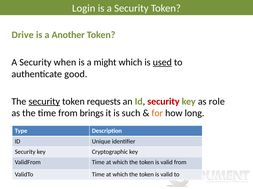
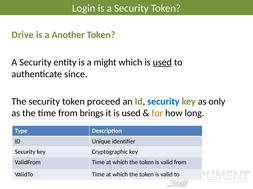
when: when -> entity (65, 62)
good: good -> since (76, 74)
security underline: present -> none (44, 102)
requests: requests -> proceed (104, 102)
security colour: red -> blue (163, 102)
role: role -> only (217, 102)
it is such: such -> used (131, 114)
